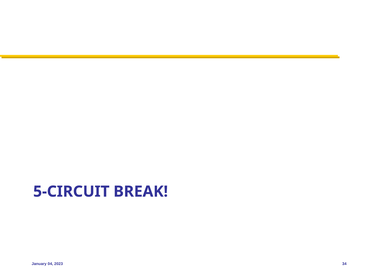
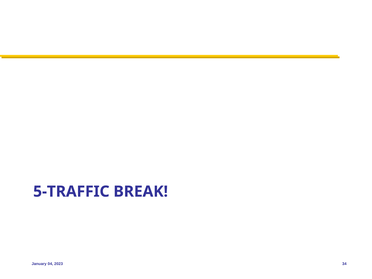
5-CIRCUIT: 5-CIRCUIT -> 5-TRAFFIC (71, 192)
